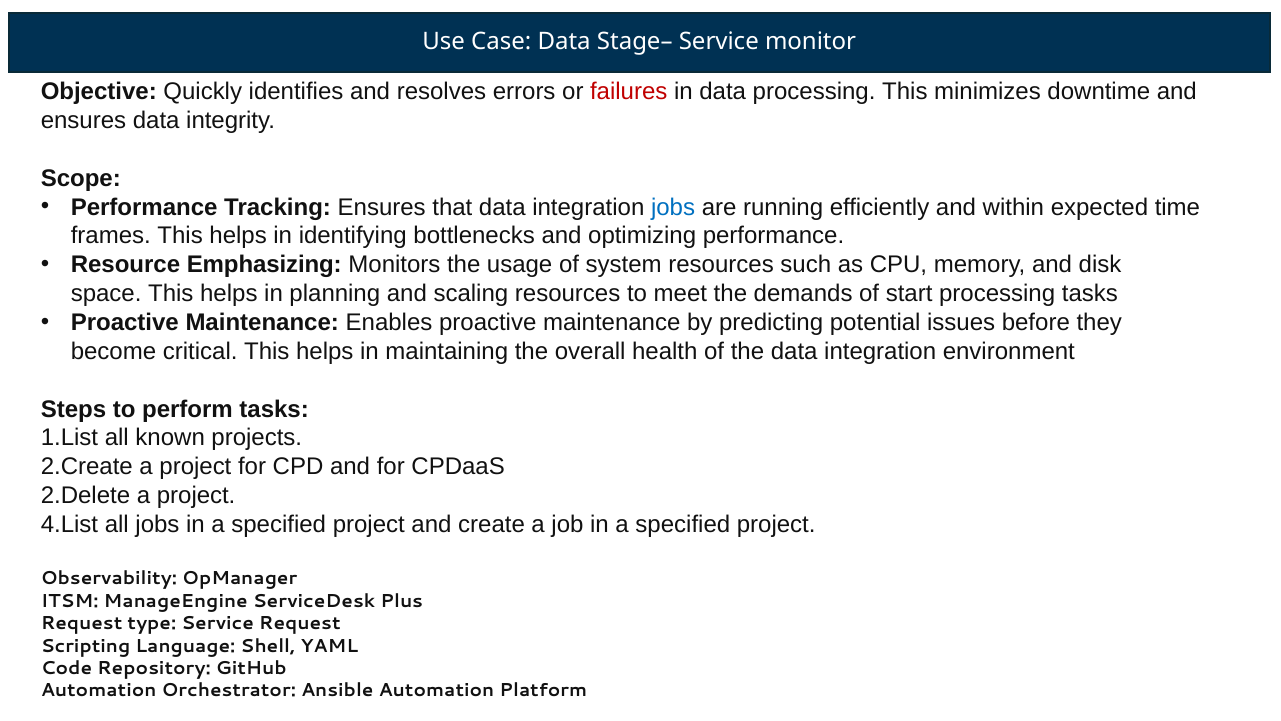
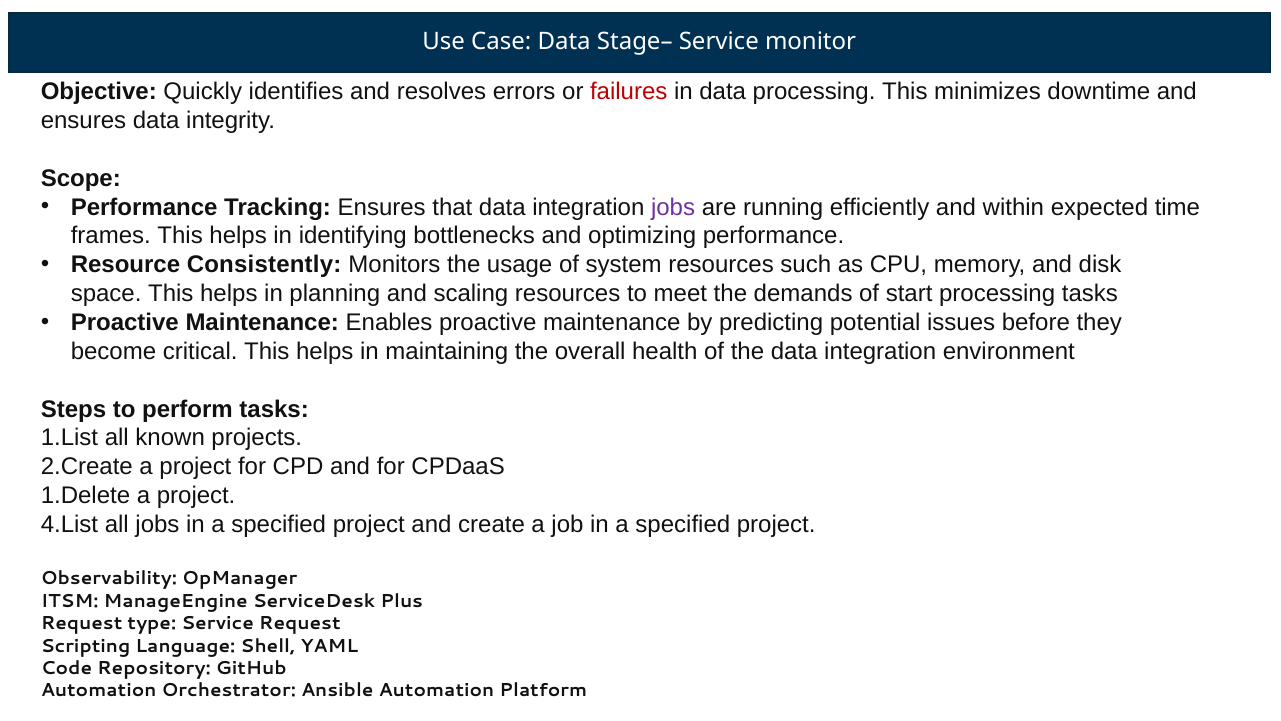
jobs colour: blue -> purple (673, 207)
Emphasizing: Emphasizing -> Consistently (264, 265)
2.Delete: 2.Delete -> 1.Delete (85, 495)
